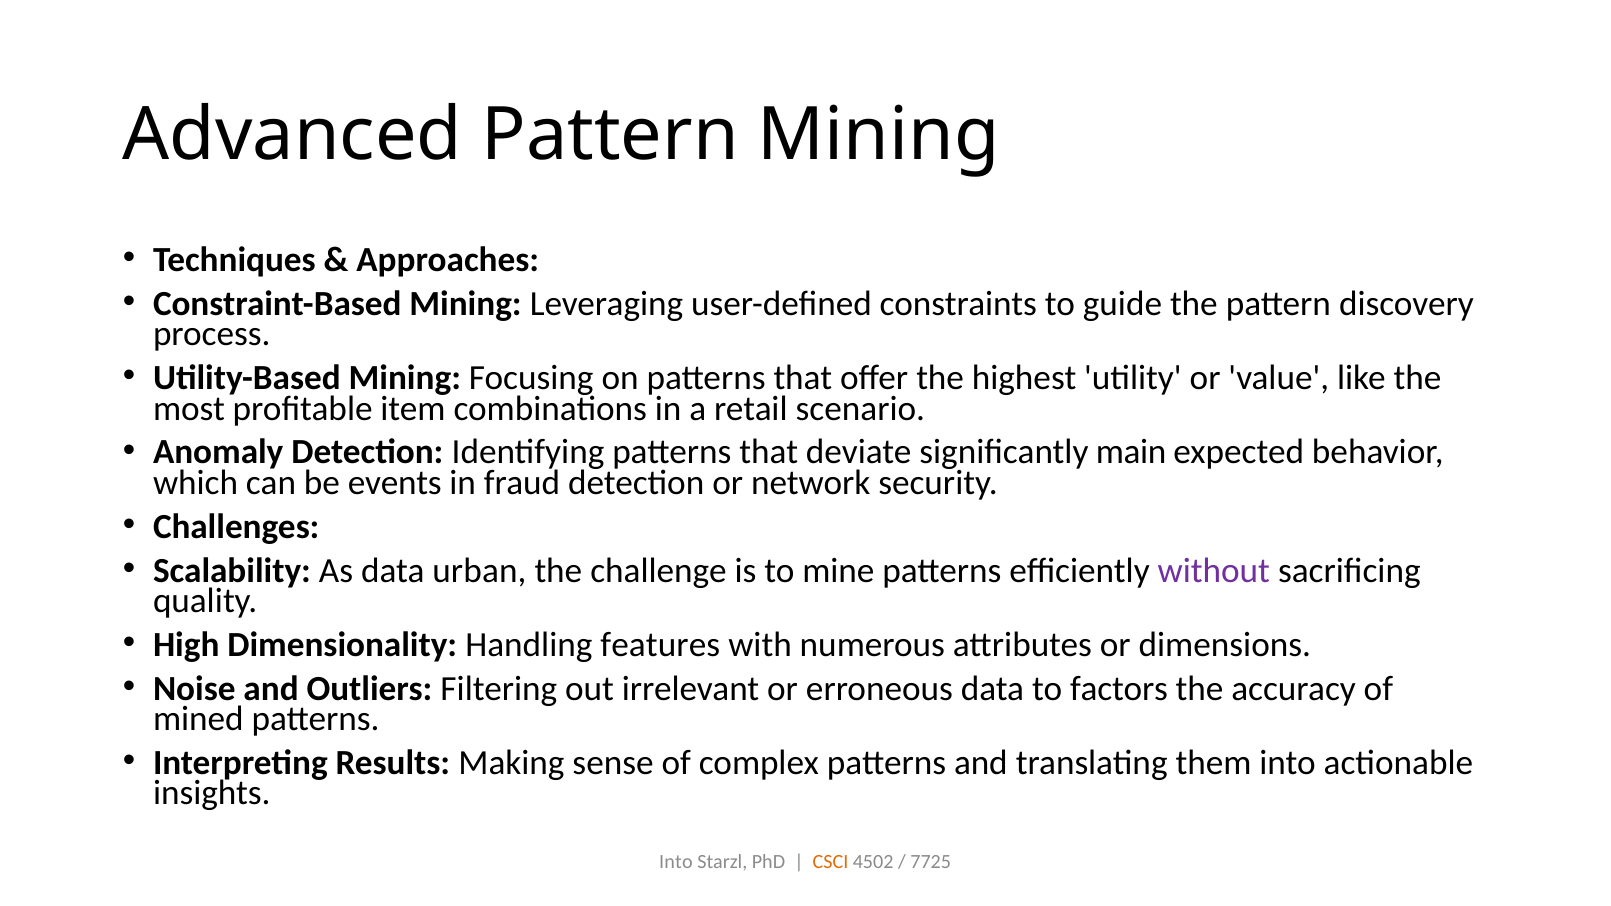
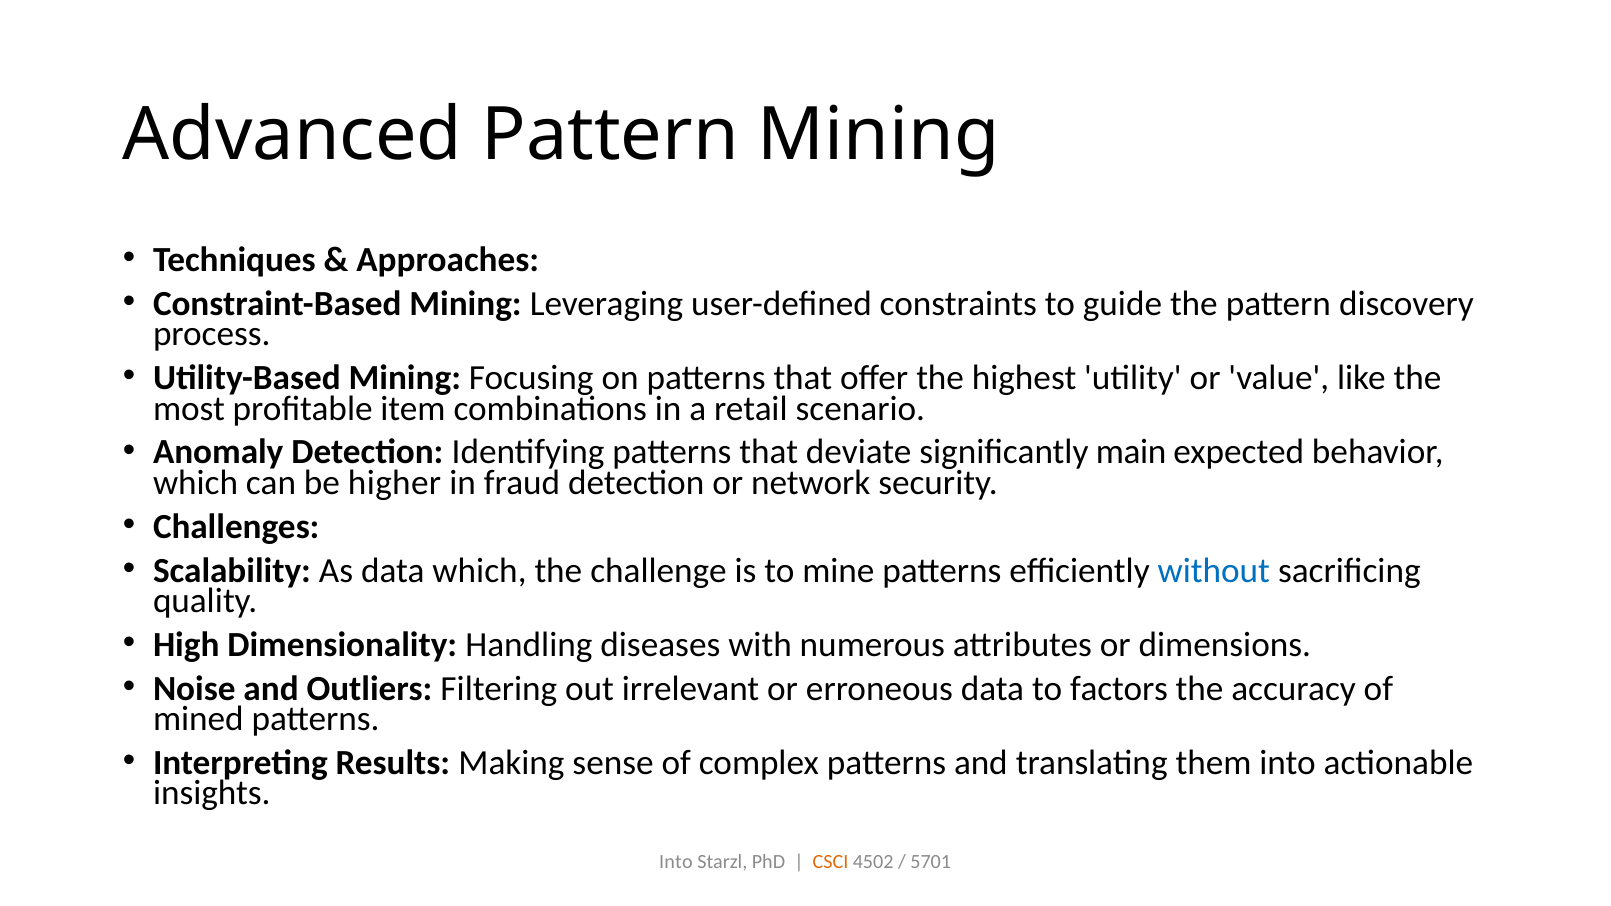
events: events -> higher (395, 483)
data urban: urban -> which (479, 571)
without colour: purple -> blue (1214, 571)
features: features -> diseases (660, 645)
7725: 7725 -> 5701 (931, 862)
